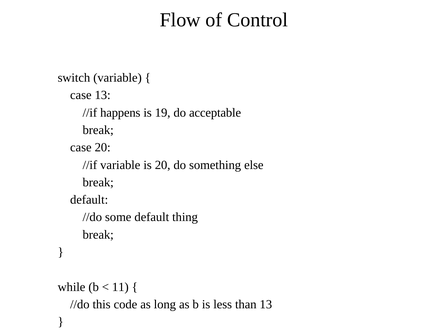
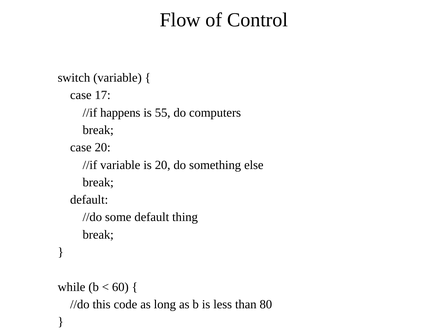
case 13: 13 -> 17 (103, 95)
19: 19 -> 55 (163, 113)
acceptable: acceptable -> computers (215, 113)
11: 11 -> 60 (120, 287)
than 13: 13 -> 80 (266, 304)
